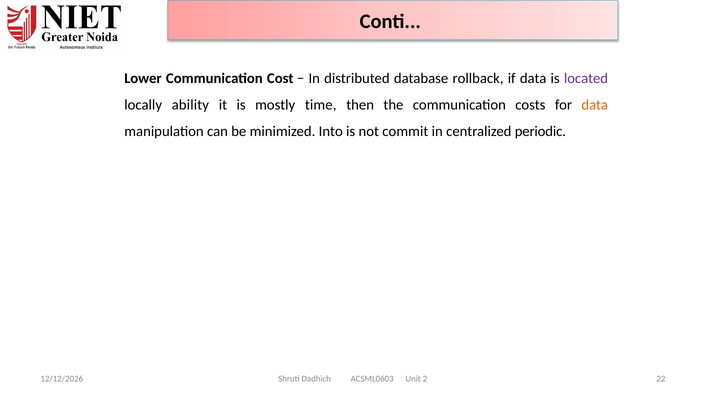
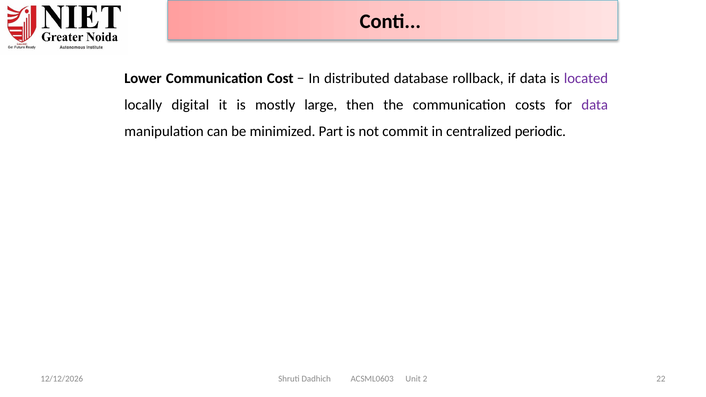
ability: ability -> digital (190, 105)
time: time -> large (321, 105)
data colour: orange -> purple (595, 105)
Into: Into -> Part (331, 132)
